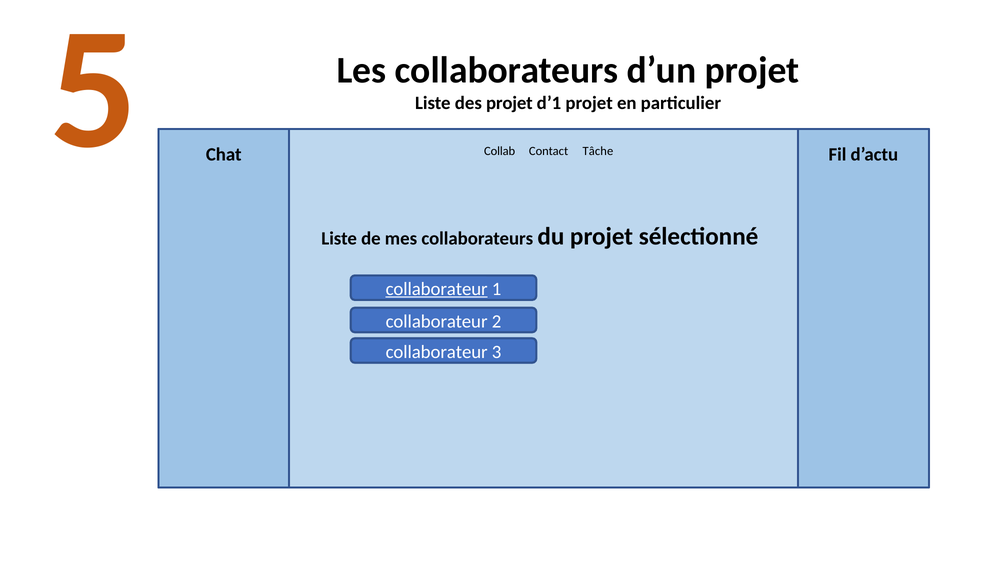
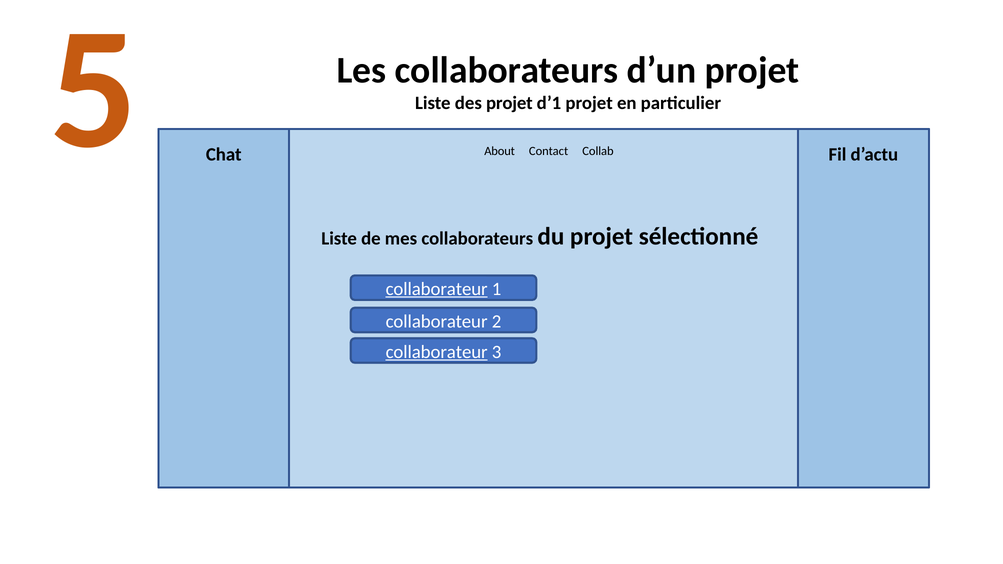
Collab: Collab -> About (500, 151)
Tâche: Tâche -> Collab (598, 151)
collaborateur underline: none -> present (437, 352)
